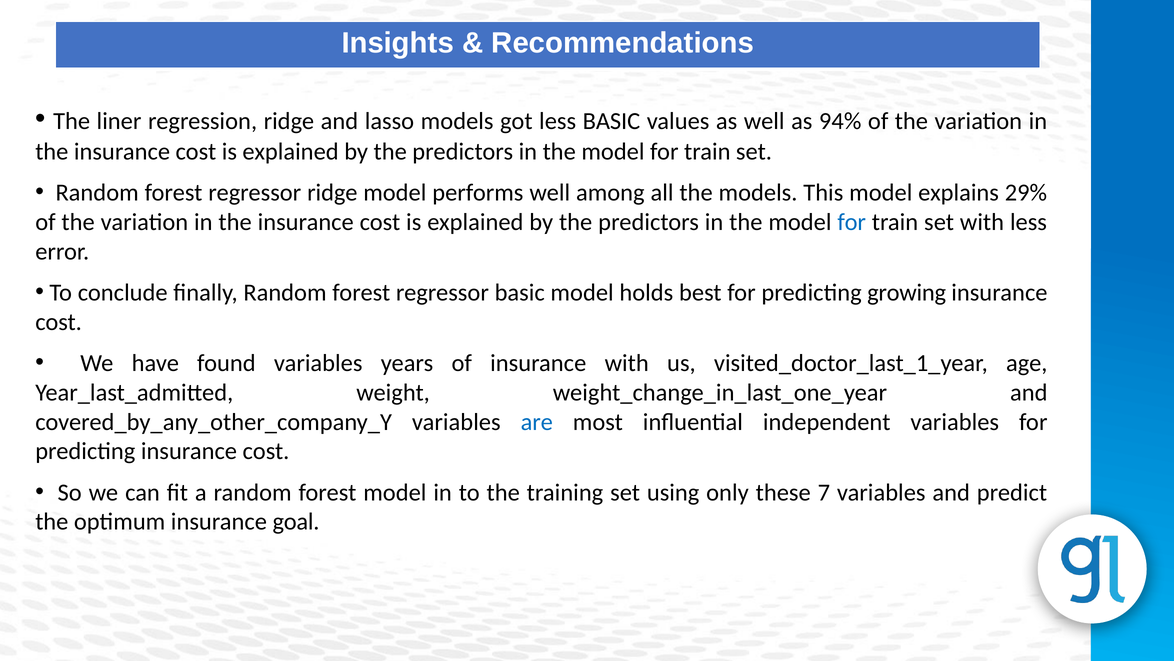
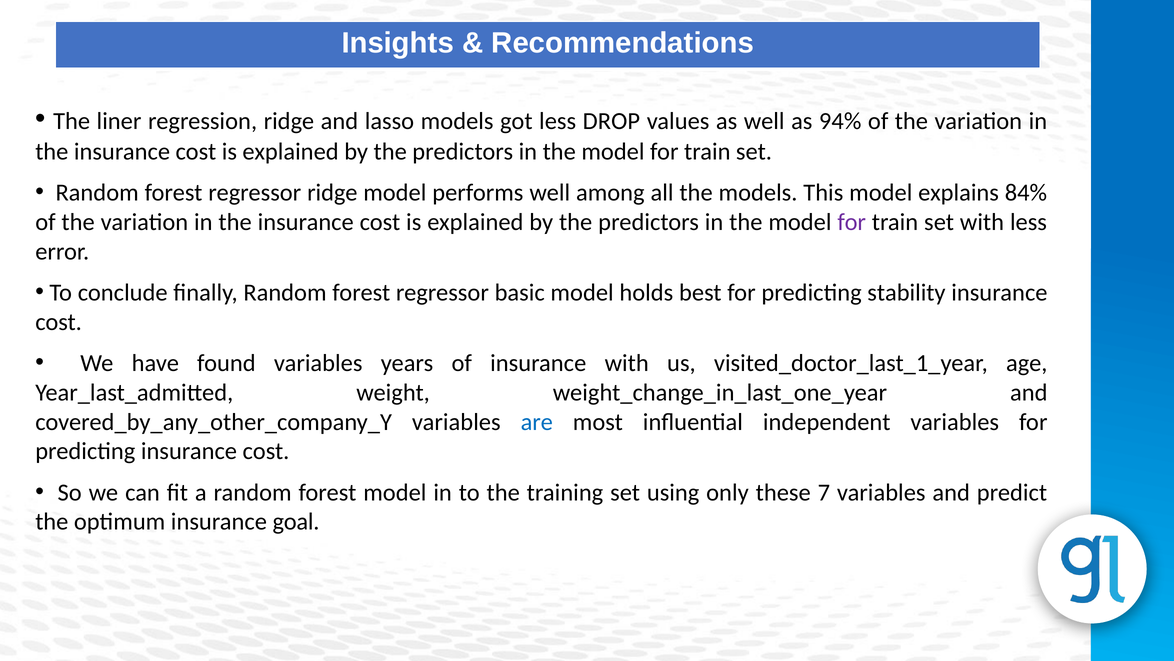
less BASIC: BASIC -> DROP (611, 121)
29%: 29% -> 84% (1026, 193)
for colour: blue -> purple (852, 222)
growing: growing -> stability (906, 292)
